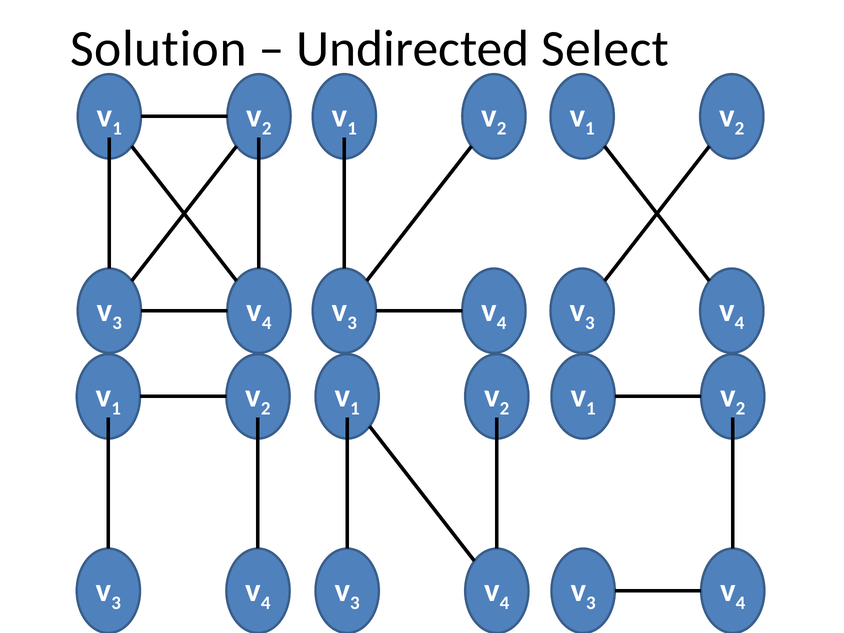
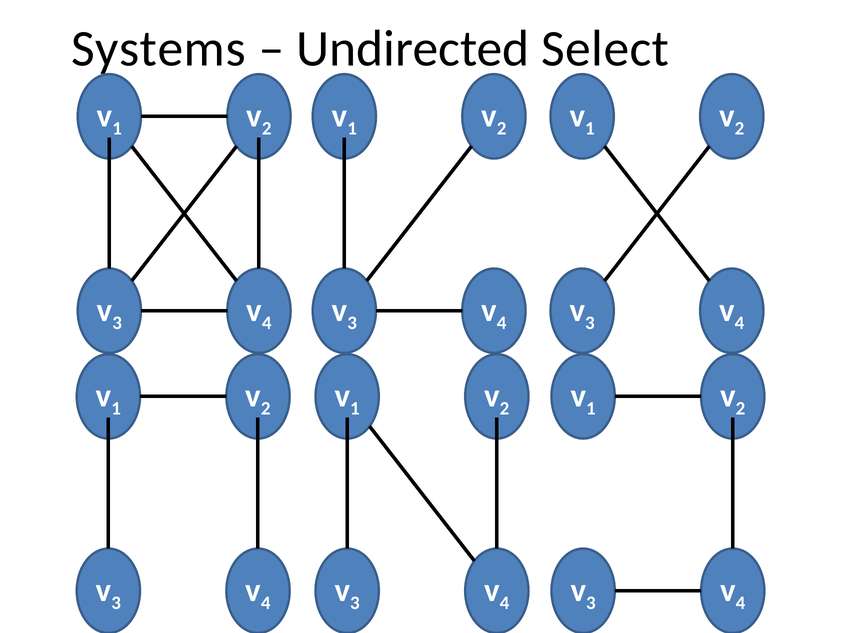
Solution: Solution -> Systems (158, 49)
